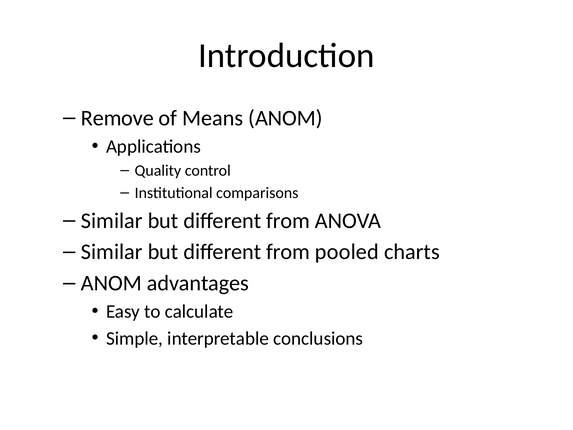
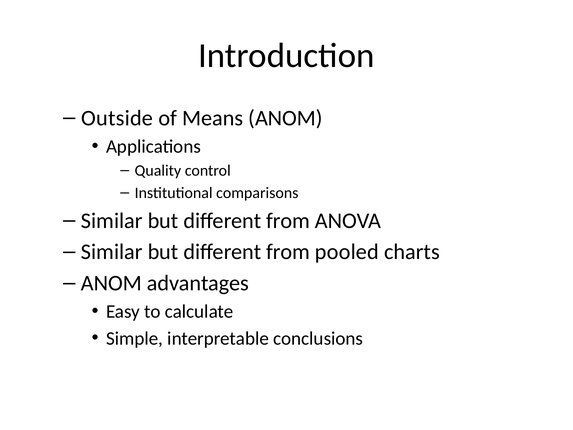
Remove: Remove -> Outside (117, 118)
